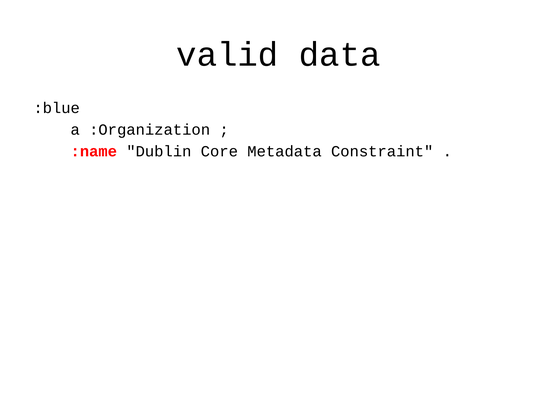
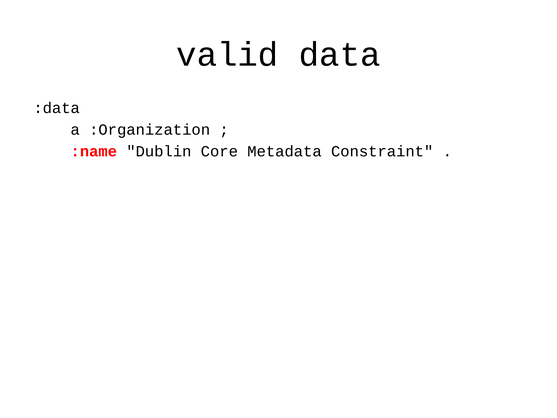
:blue: :blue -> :data (57, 108)
